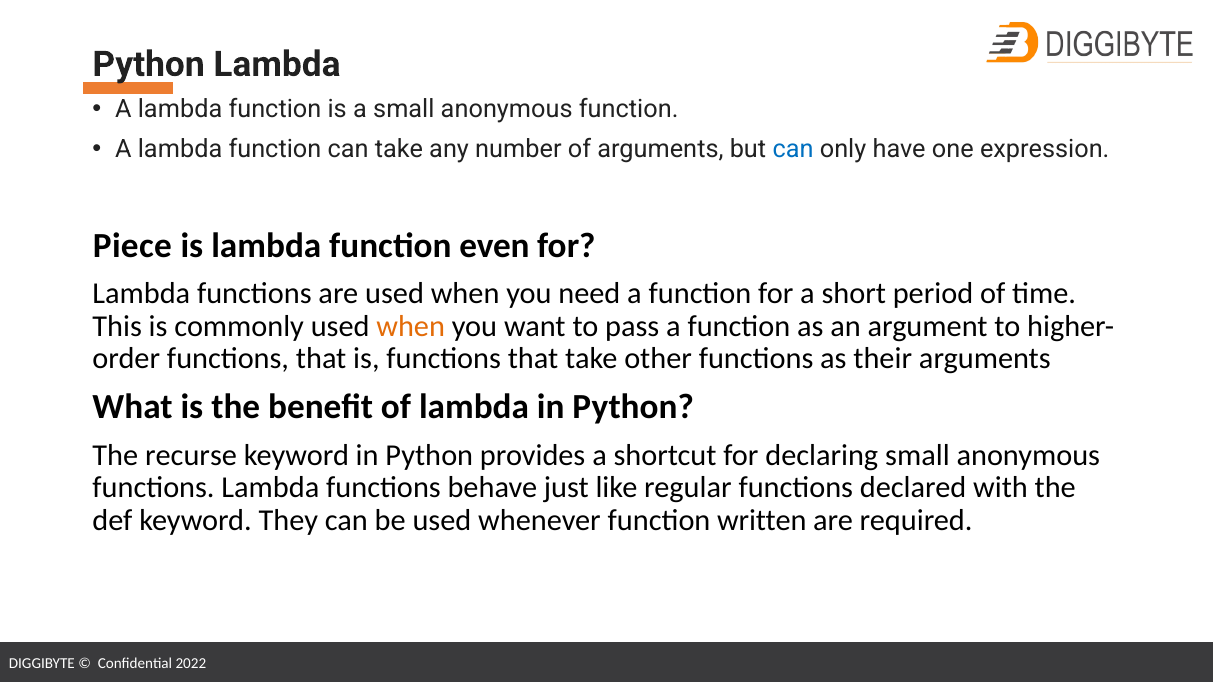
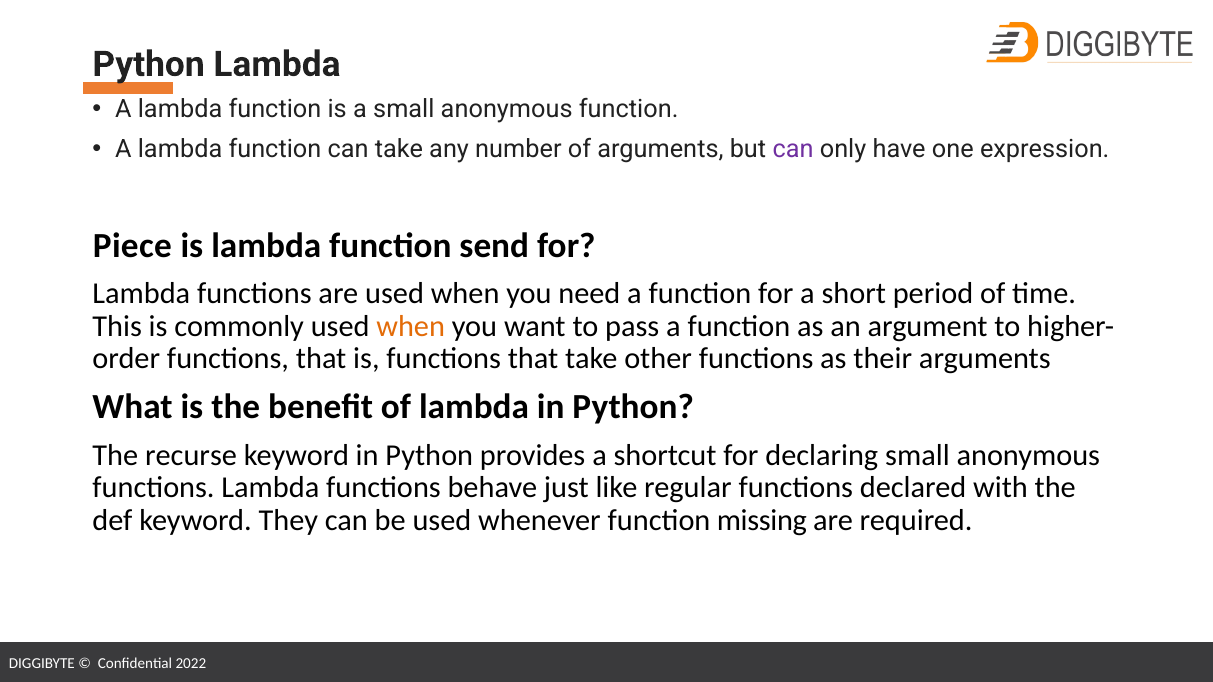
can colour: blue -> purple (793, 150)
even: even -> send (494, 246)
written: written -> missing (762, 521)
